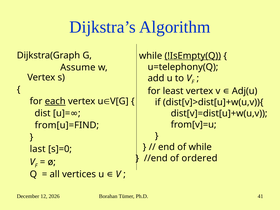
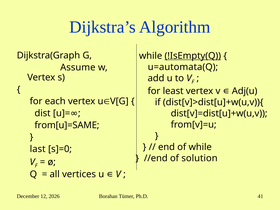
u=telephony(Q: u=telephony(Q -> u=automata(Q (183, 67)
each underline: present -> none (55, 101)
from[u]=FIND: from[u]=FIND -> from[u]=SAME (67, 125)
ordered: ordered -> solution (199, 158)
